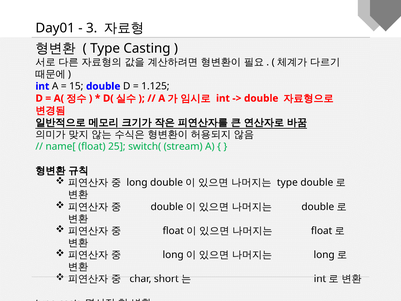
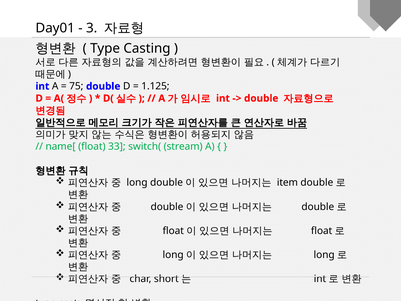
15: 15 -> 75 (76, 86)
25: 25 -> 33 (117, 146)
type: type -> item (287, 182)
